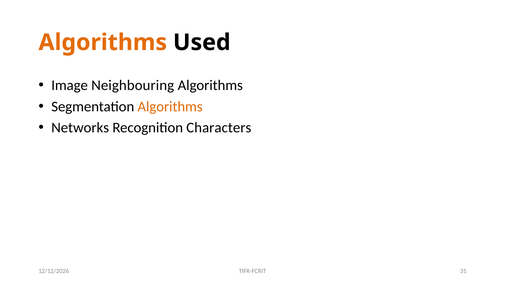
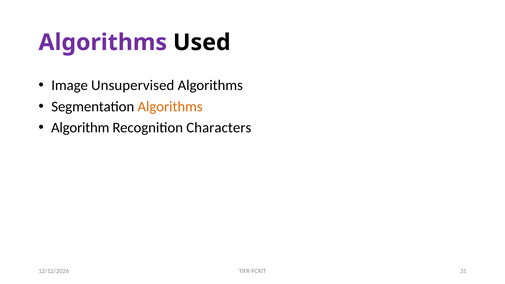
Algorithms colour: orange -> purple (103, 42)
Neighbouring: Neighbouring -> Unsupervised (133, 85)
Networks: Networks -> Algorithm (80, 128)
